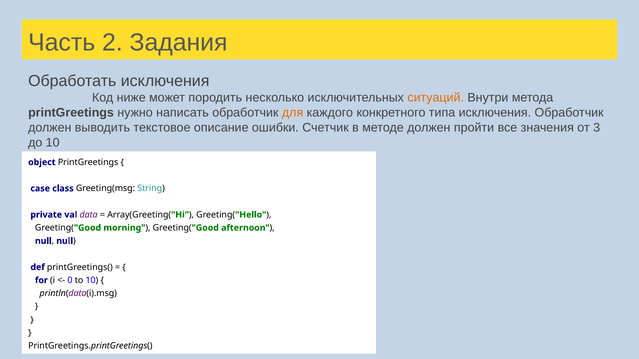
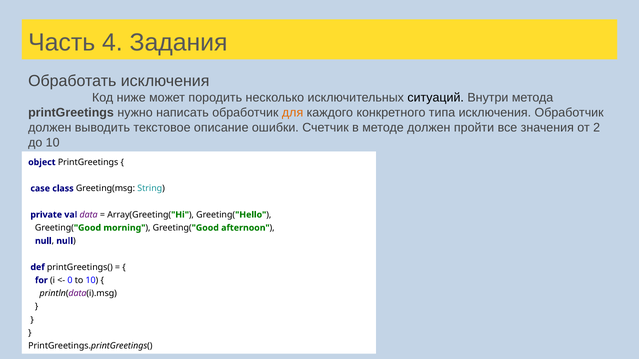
2: 2 -> 4 (112, 42)
ситуаций colour: orange -> black (436, 98)
3: 3 -> 2 (597, 128)
